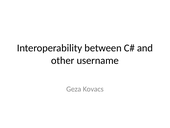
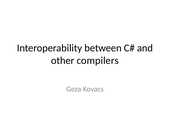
username: username -> compilers (98, 60)
